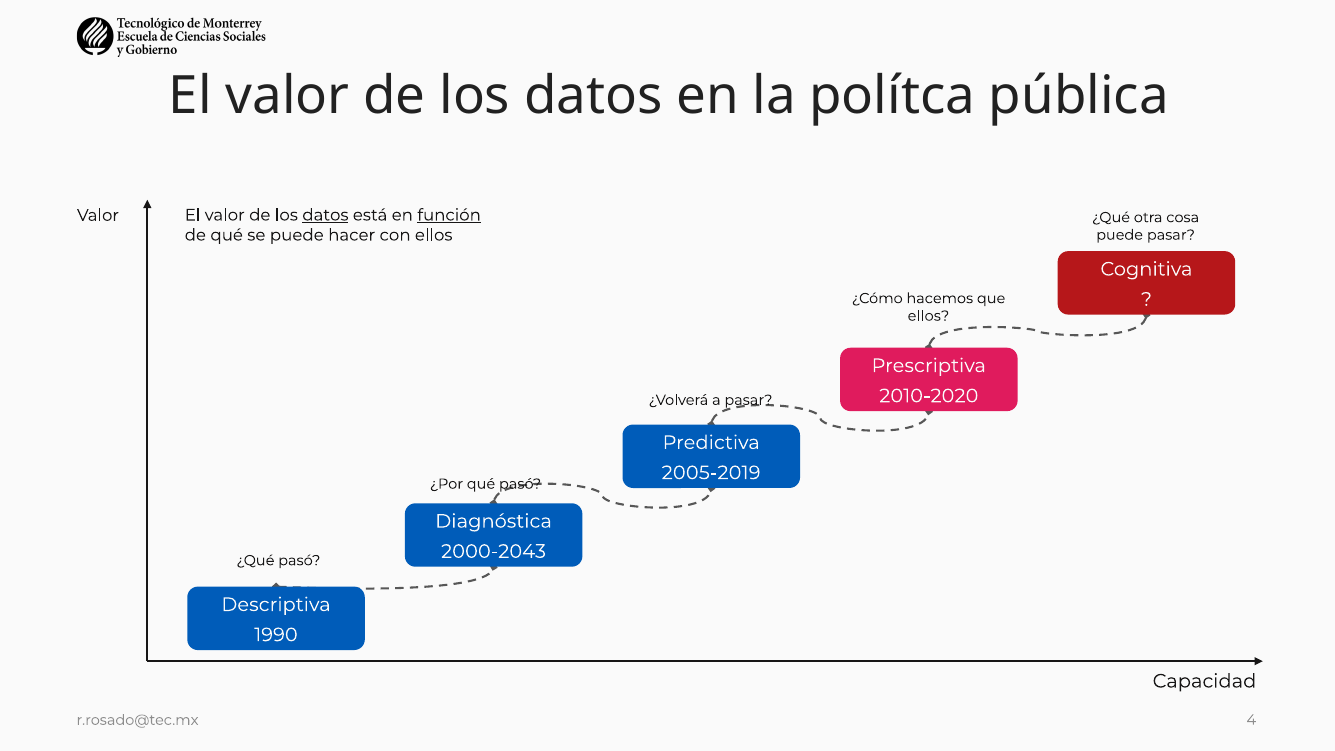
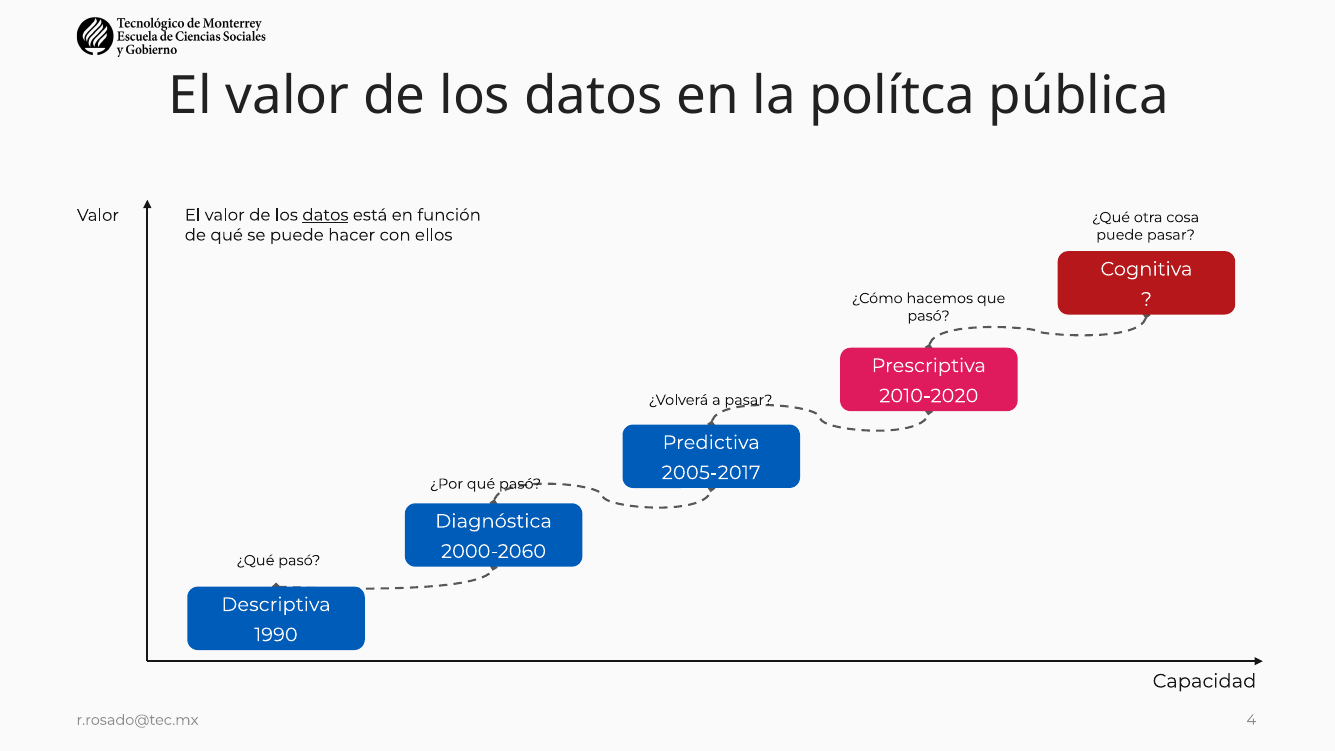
función underline: present -> none (449, 215)
ellos: ellos -> pasó (929, 316)
2005-2019: 2005-2019 -> 2005-2017 (711, 473)
2000-2043: 2000-2043 -> 2000-2060 (494, 551)
